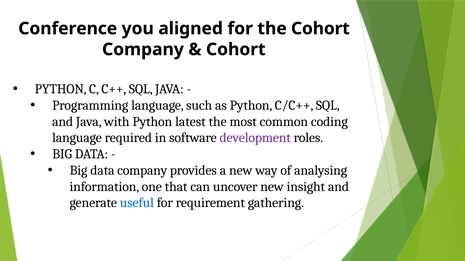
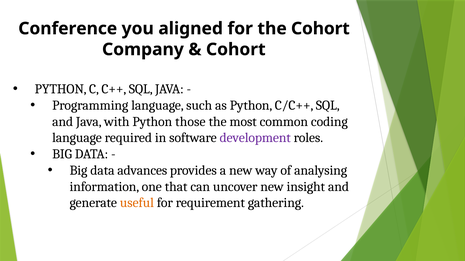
latest: latest -> those (190, 122)
data company: company -> advances (142, 171)
useful colour: blue -> orange (137, 203)
